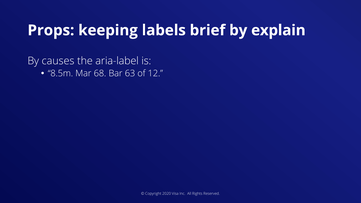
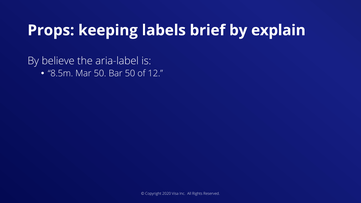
causes: causes -> believe (58, 61)
Mar 68: 68 -> 50 (100, 73)
Bar 63: 63 -> 50 (130, 73)
